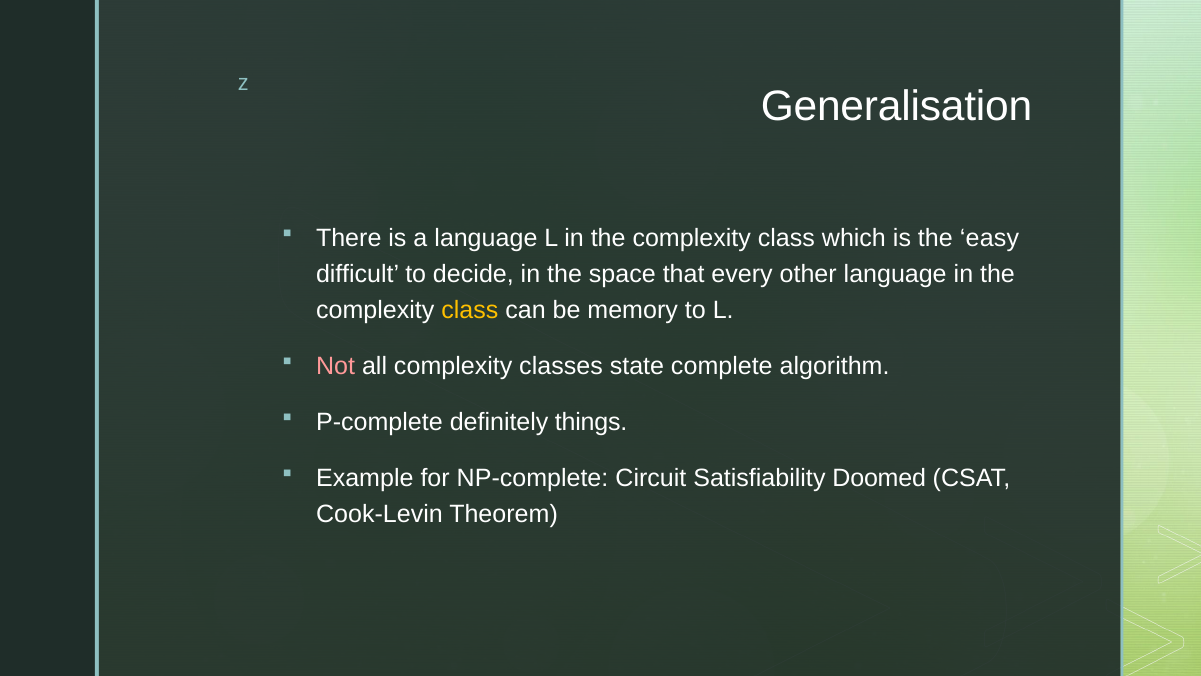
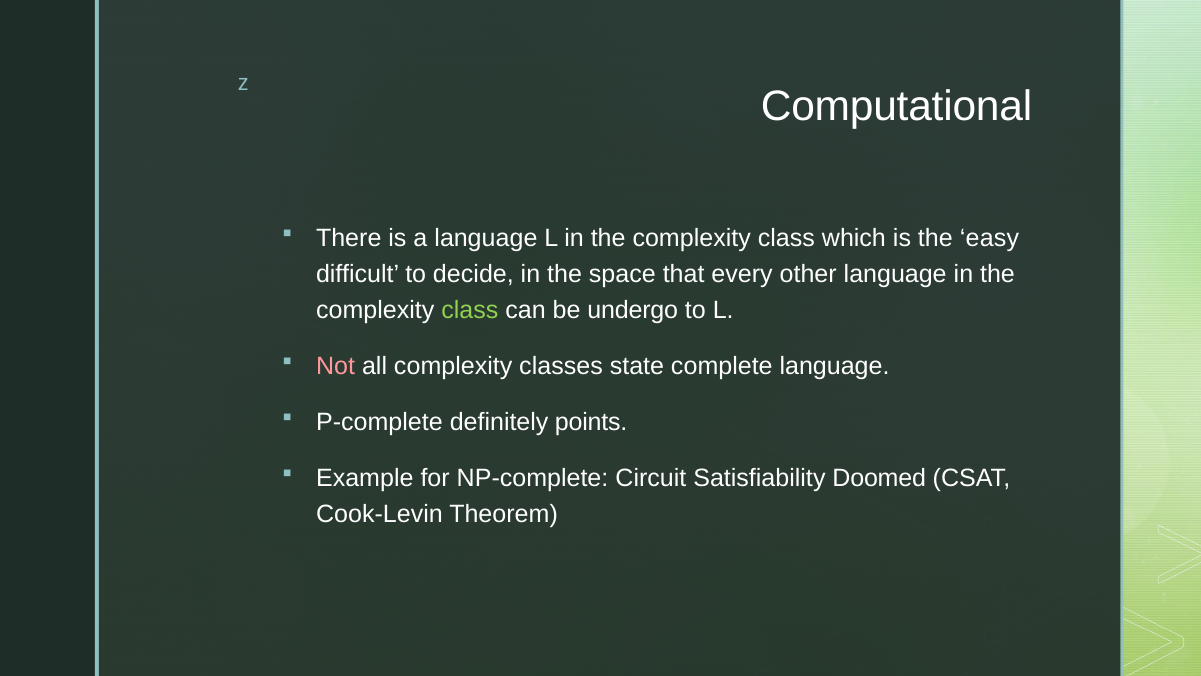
Generalisation: Generalisation -> Computational (897, 107)
class colour: yellow -> light green (470, 310)
memory: memory -> undergo (633, 310)
complete algorithm: algorithm -> language (835, 366)
things: things -> points (591, 422)
